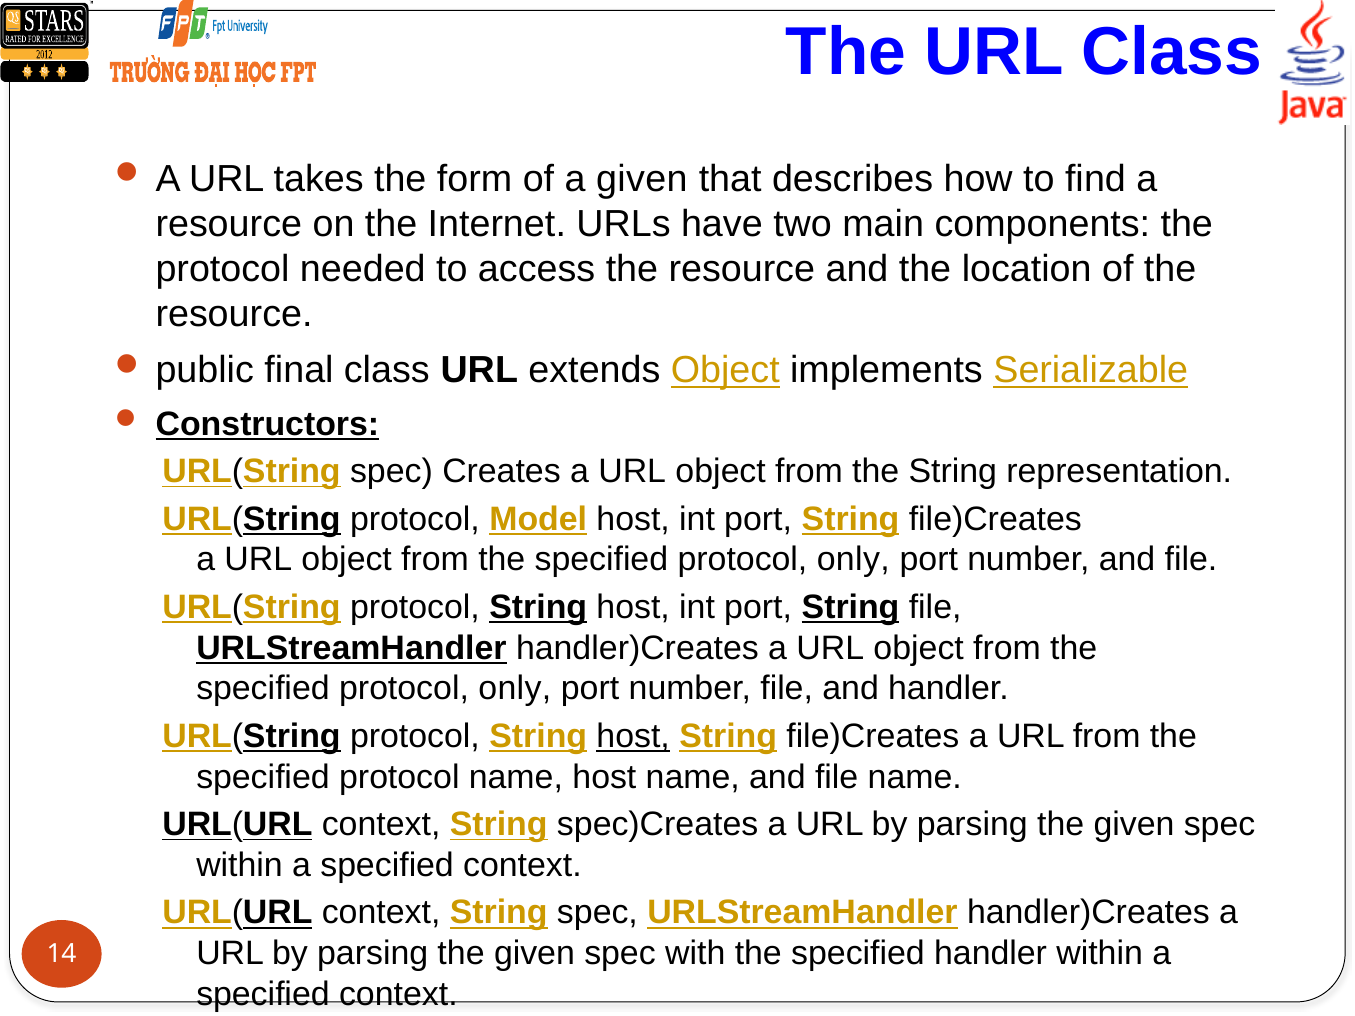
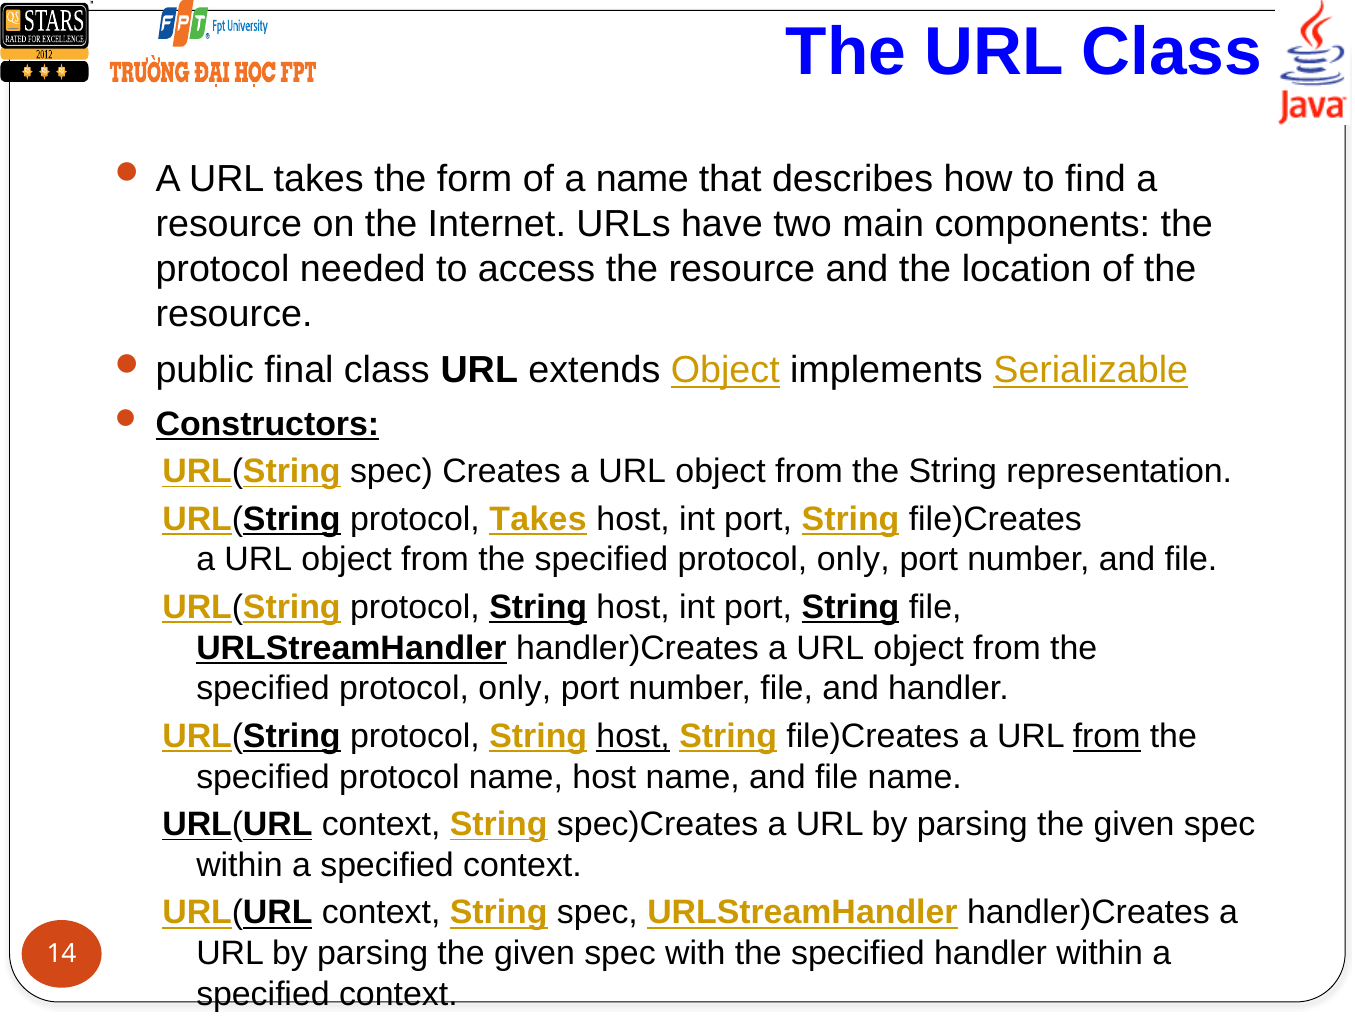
a given: given -> name (642, 179)
protocol Model: Model -> Takes (538, 519)
from underline: none -> present (1107, 736)
